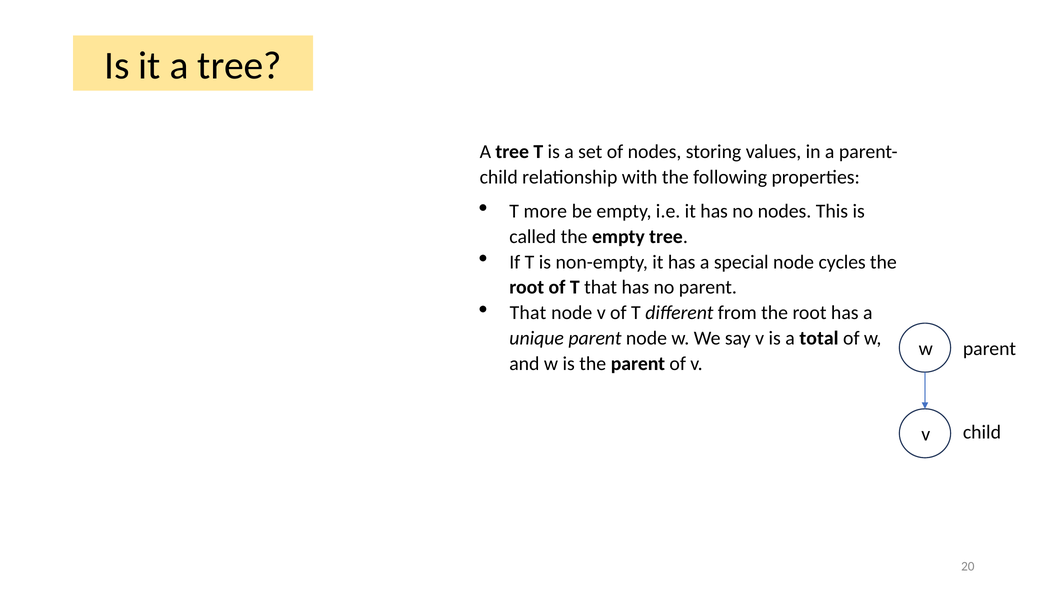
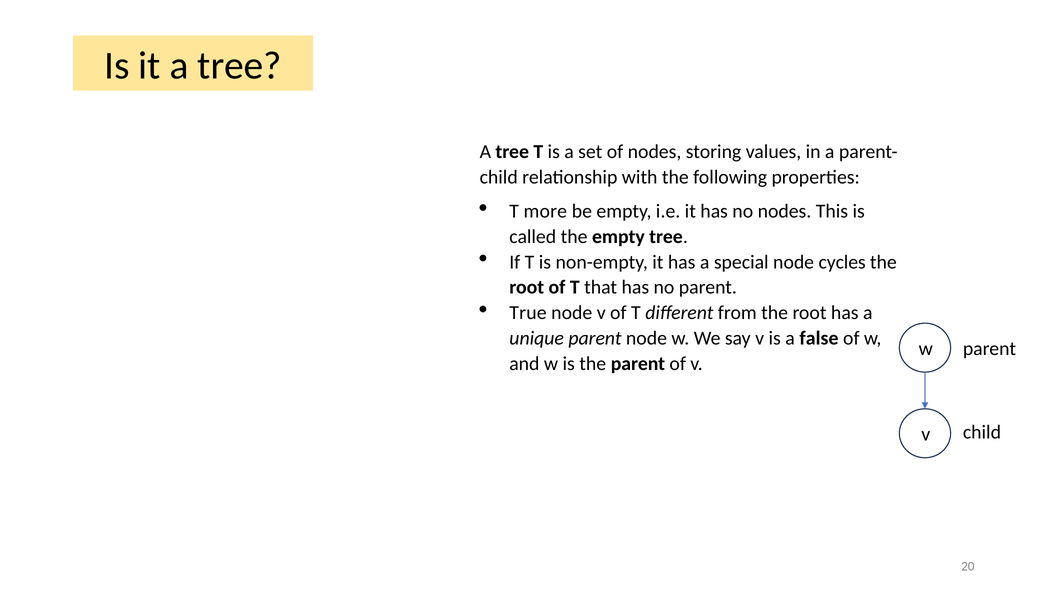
That: That -> True (528, 313)
total: total -> false (819, 338)
